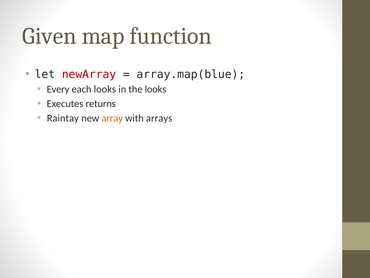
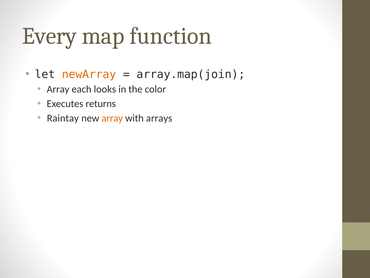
Given: Given -> Every (49, 36)
newArray colour: red -> orange (89, 74)
array.map(blue: array.map(blue -> array.map(join (191, 74)
Every: Every -> Array (58, 89)
the looks: looks -> color (155, 89)
